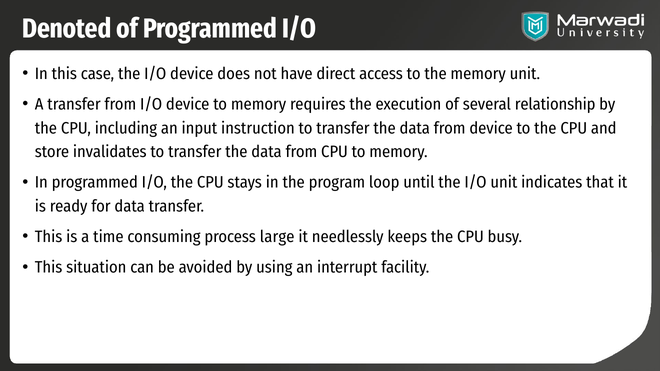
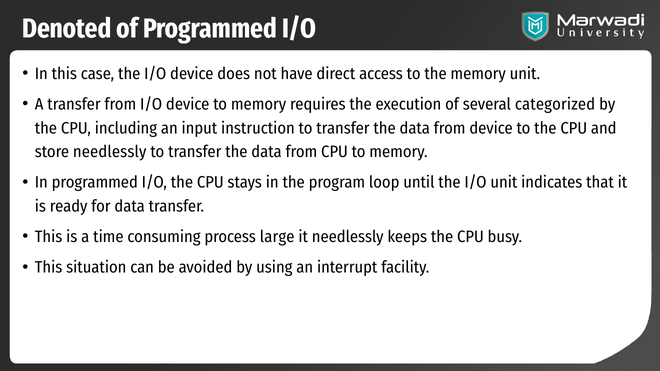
relationship: relationship -> categorized (555, 105)
store invalidates: invalidates -> needlessly (110, 152)
